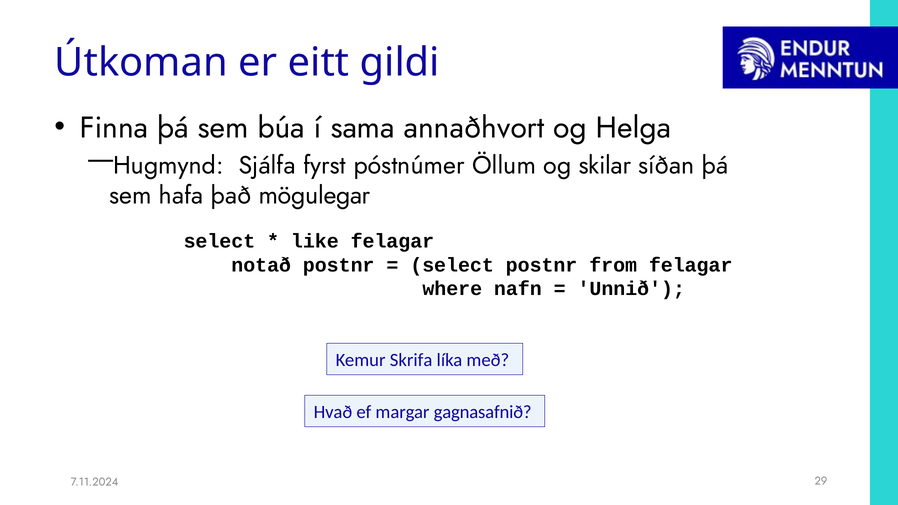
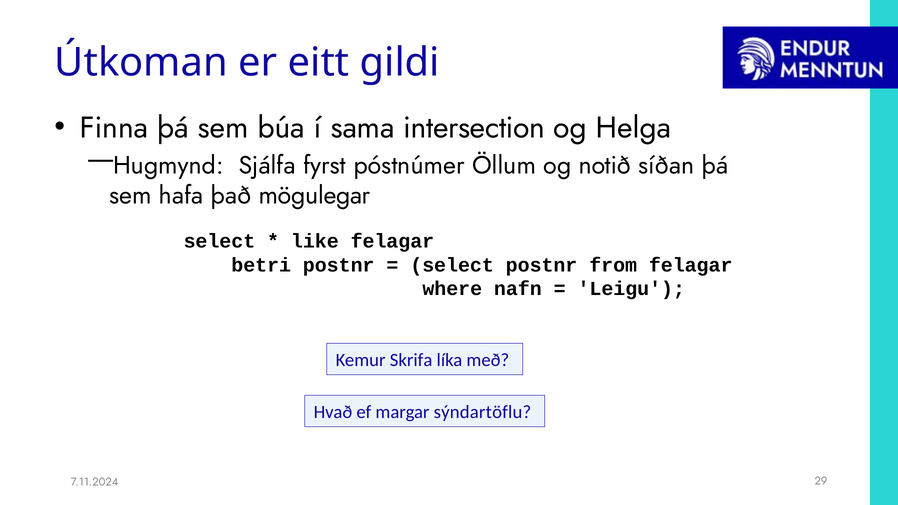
annaðhvort: annaðhvort -> intersection (474, 128)
skilar: skilar -> notið (605, 166)
notað: notað -> betri (261, 265)
Unnið: Unnið -> Leigu (631, 289)
gagnasafnið: gagnasafnið -> sýndartöflu (482, 412)
